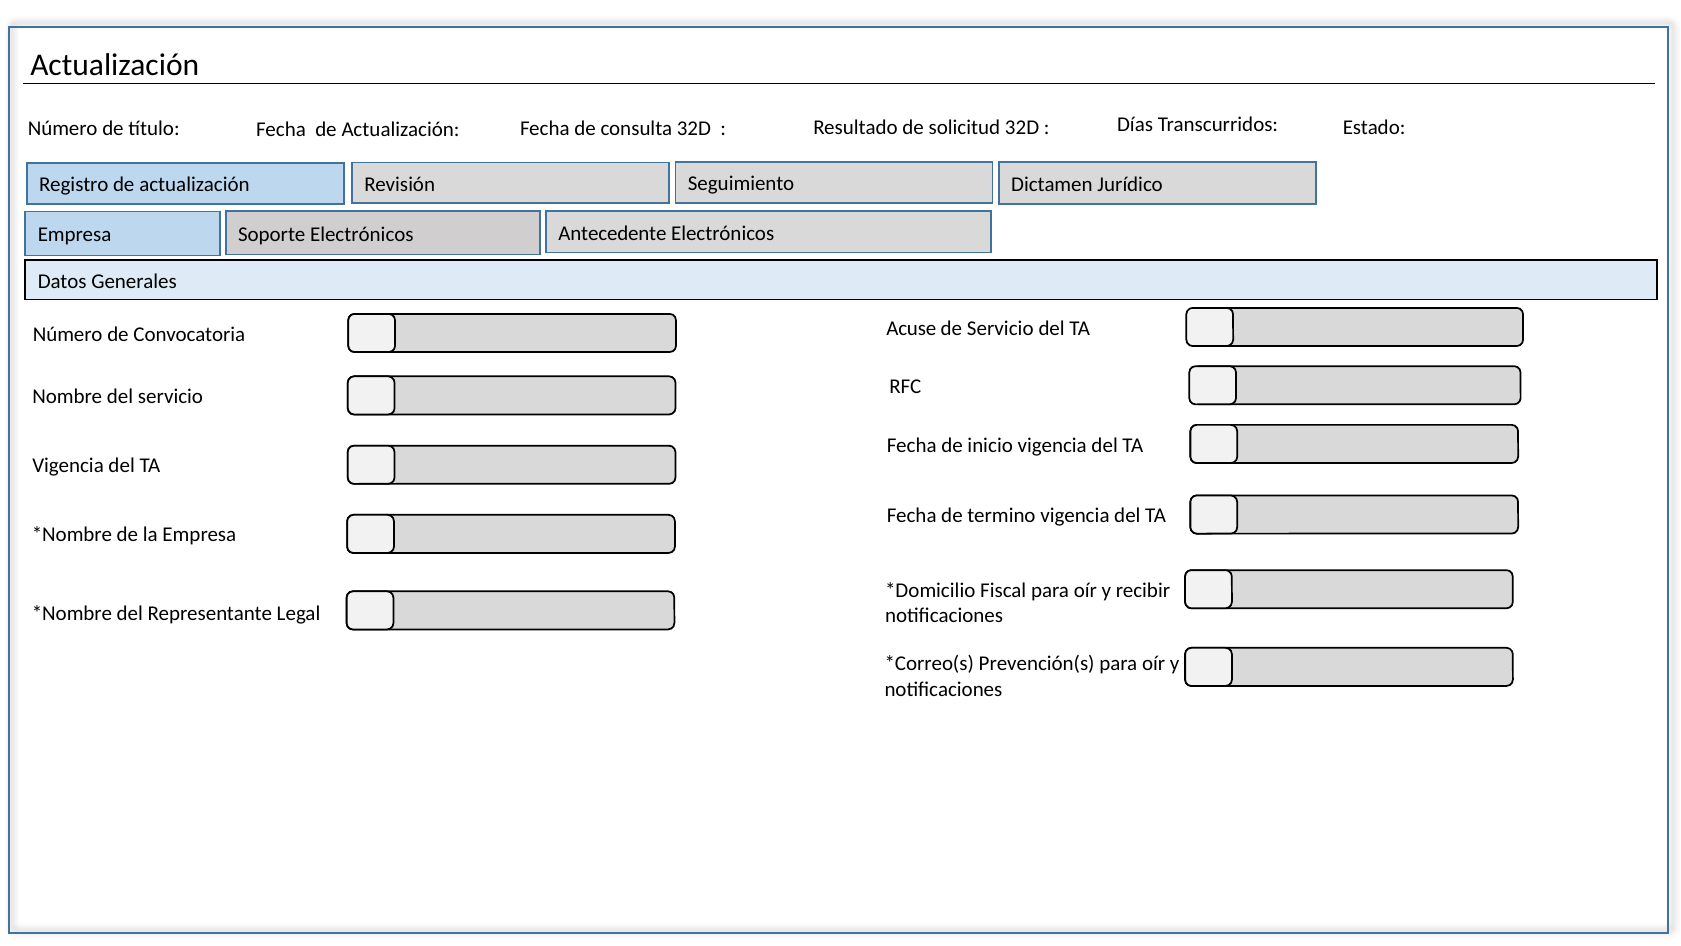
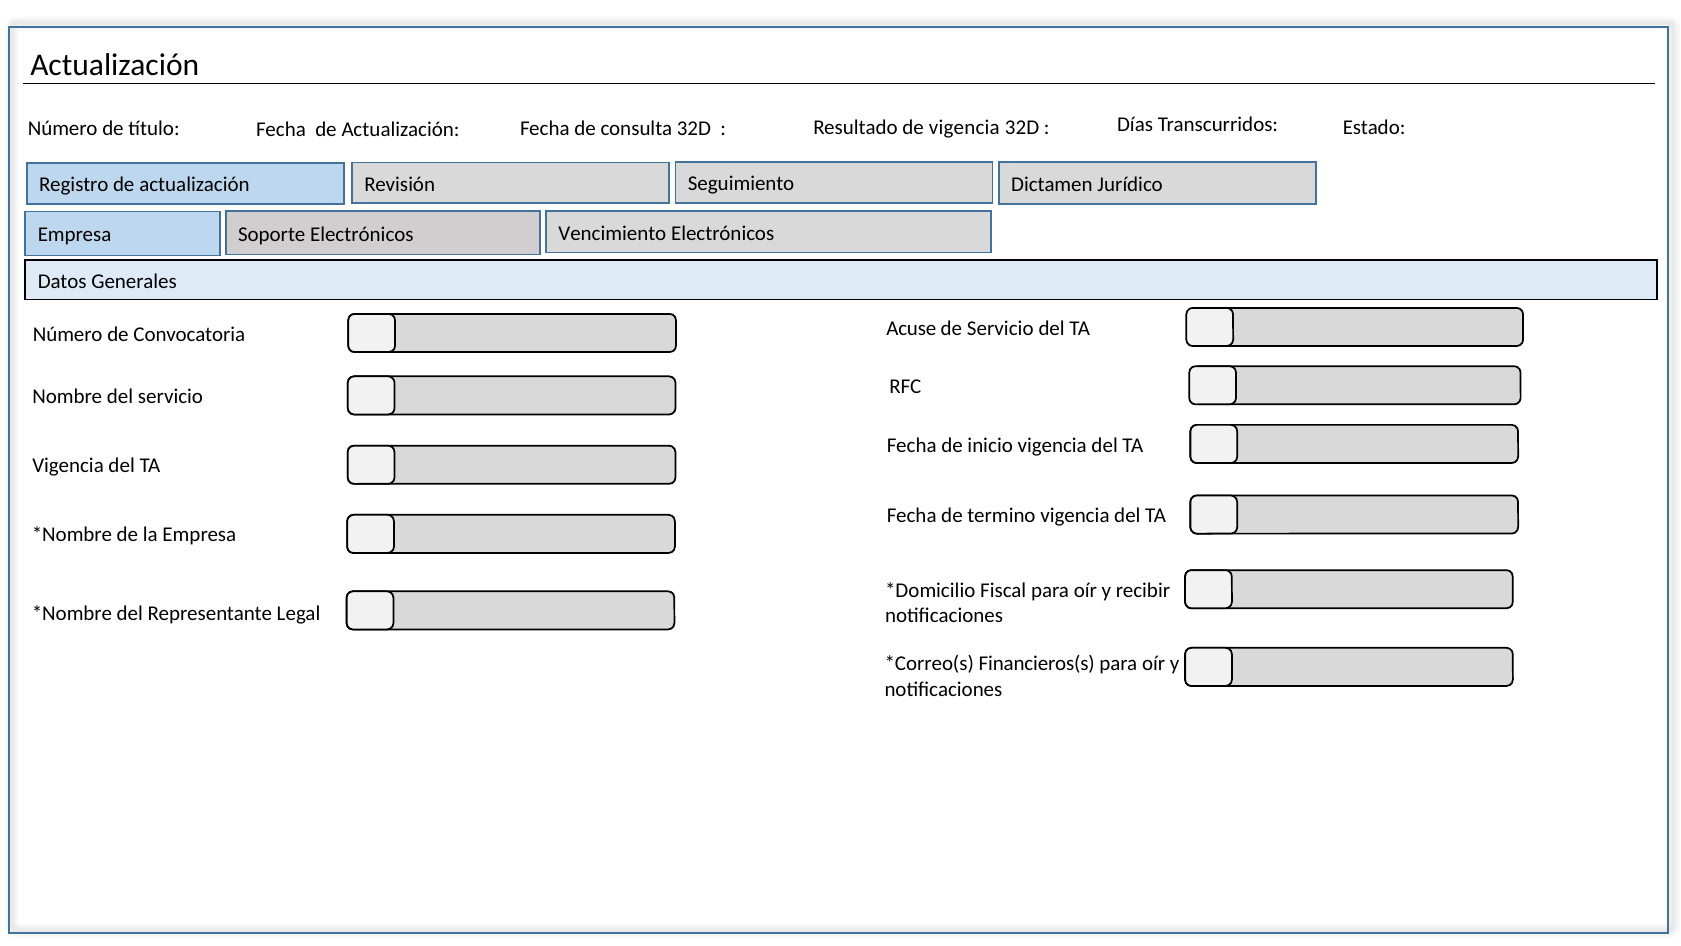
de solicitud: solicitud -> vigencia (964, 127)
Antecedente: Antecedente -> Vencimiento (612, 233)
Prevención(s: Prevención(s -> Financieros(s (1037, 664)
